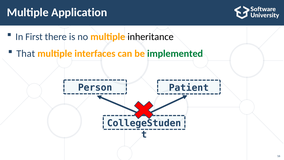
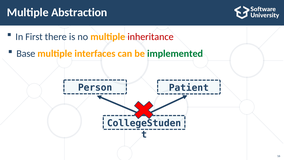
Application: Application -> Abstraction (79, 12)
inheritance colour: black -> red (151, 37)
That: That -> Base (26, 53)
